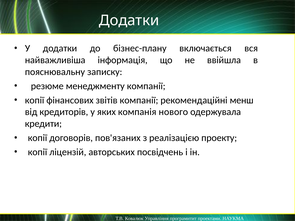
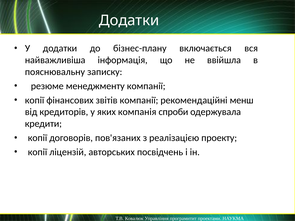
нового: нового -> спроби (173, 112)
